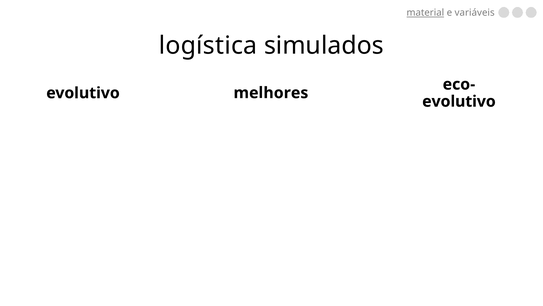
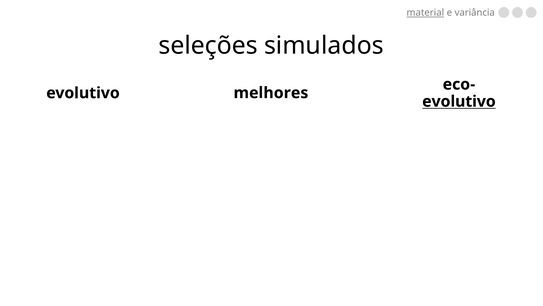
variáveis: variáveis -> variância (475, 13)
logística: logística -> seleções (208, 46)
evolutivo underline: none -> present (459, 101)
